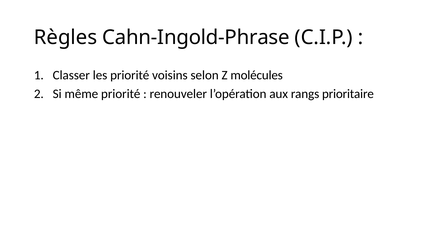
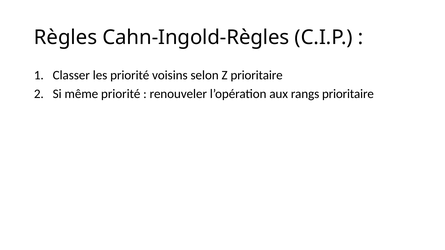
Cahn-Ingold-Phrase: Cahn-Ingold-Phrase -> Cahn-Ingold-Règles (196, 37)
Z molécules: molécules -> prioritaire (257, 75)
